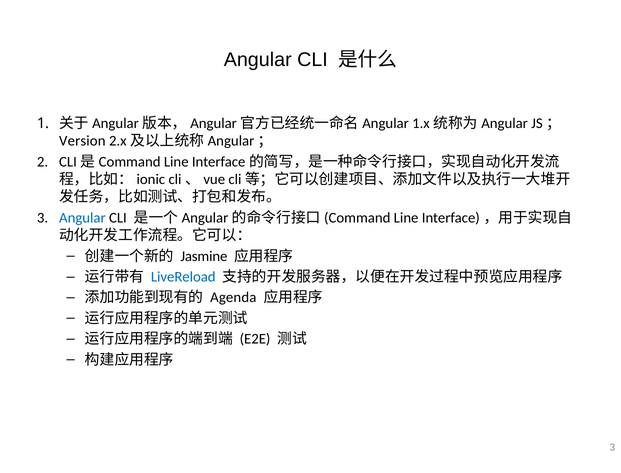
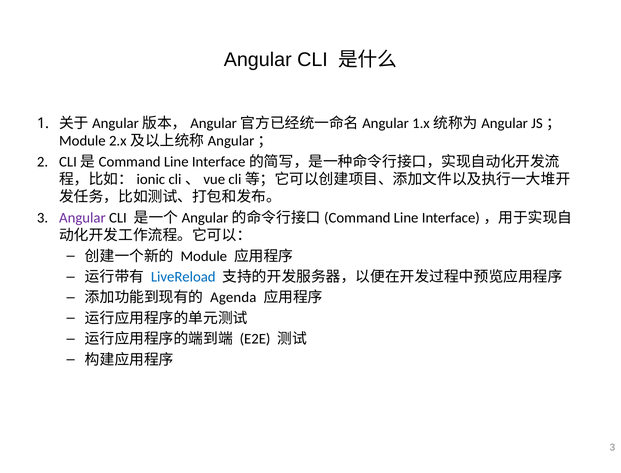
Version: Version -> Module (82, 141)
Angular colour: blue -> purple (82, 218)
Jasmine: Jasmine -> Module (204, 256)
